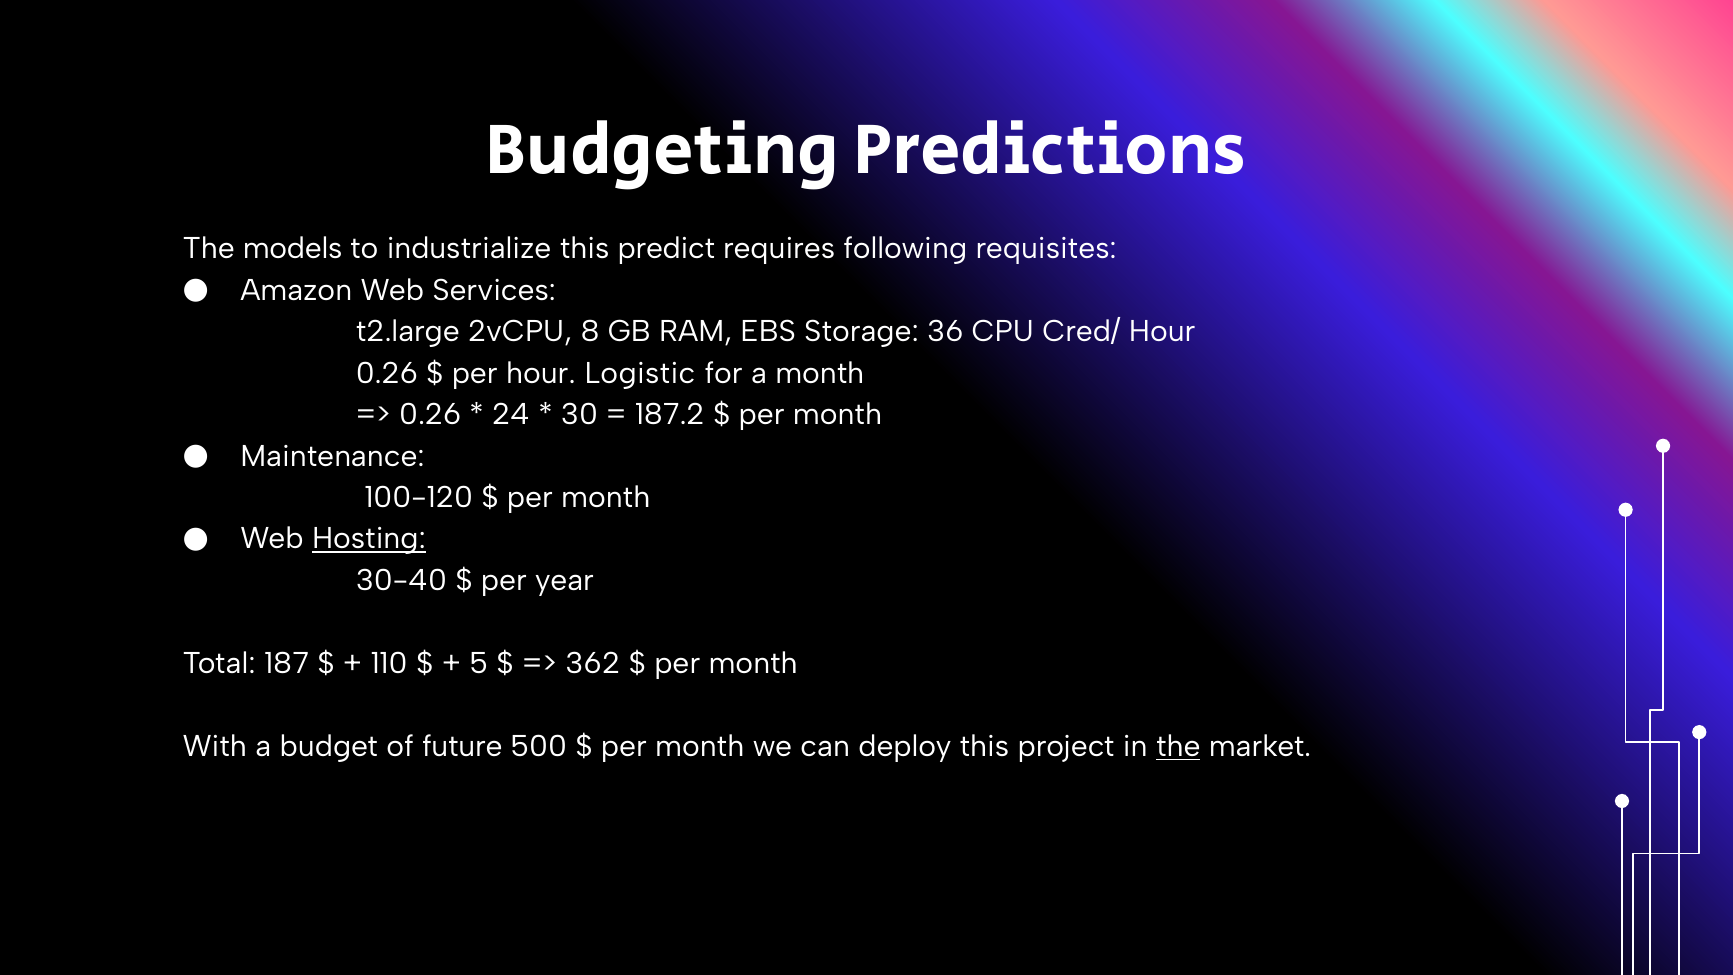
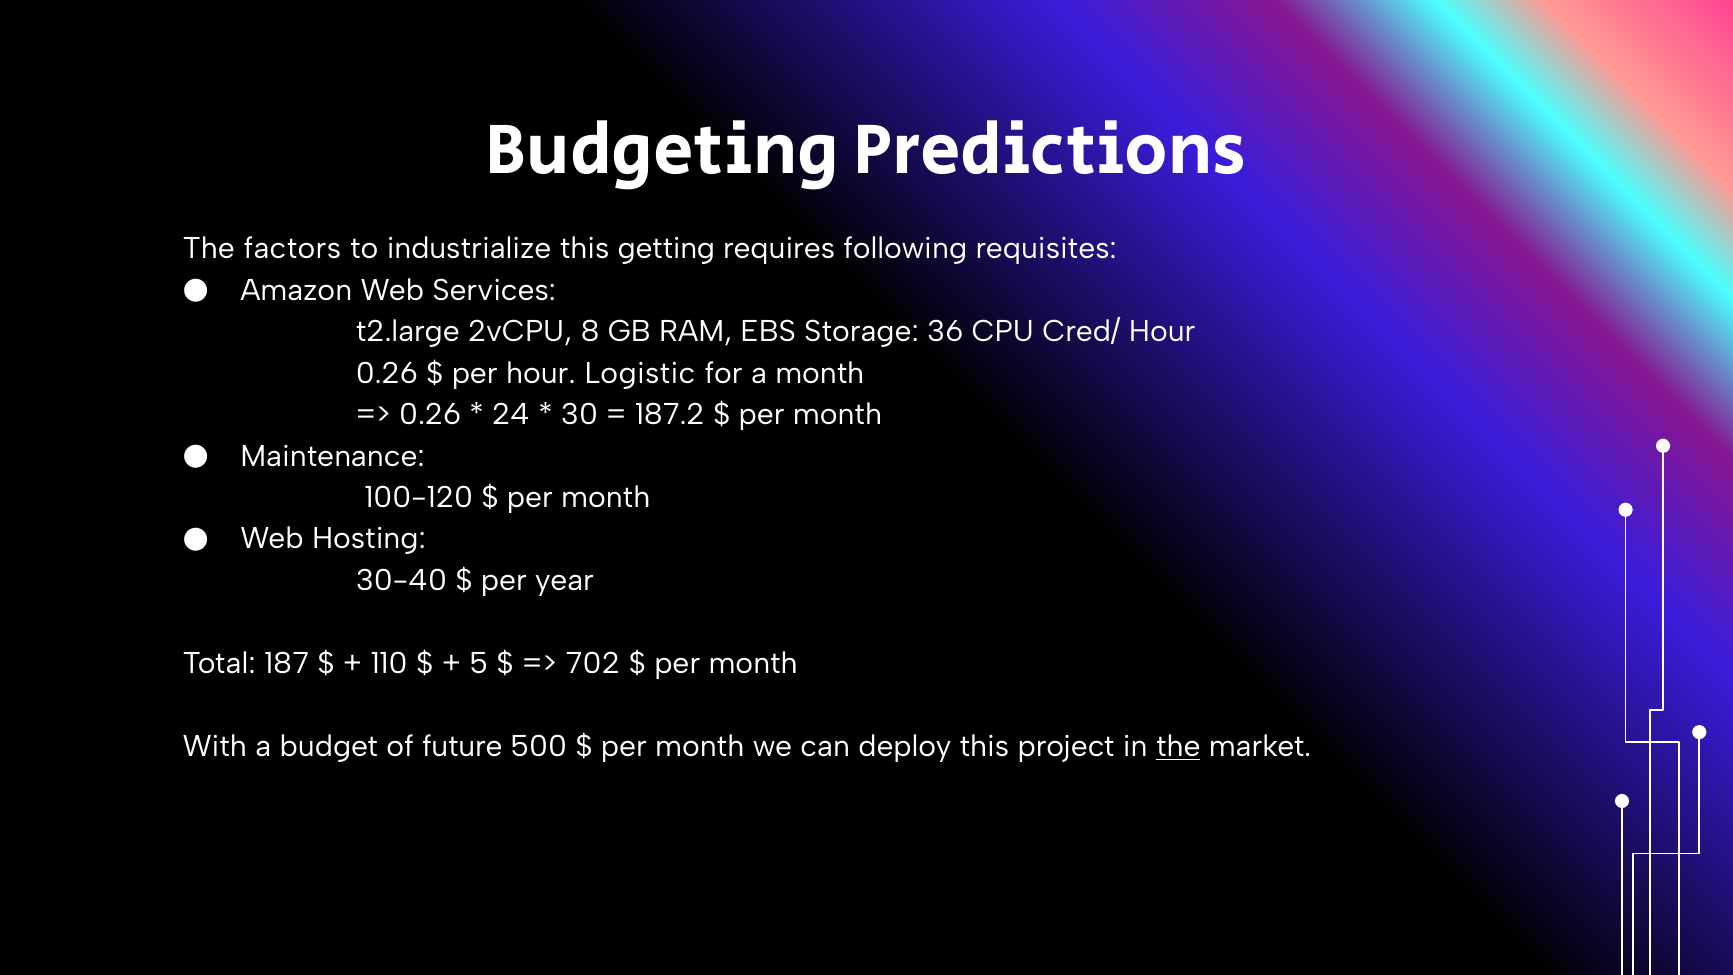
models: models -> factors (292, 249)
predict: predict -> getting (666, 249)
Hosting underline: present -> none (369, 539)
362: 362 -> 702 (593, 663)
